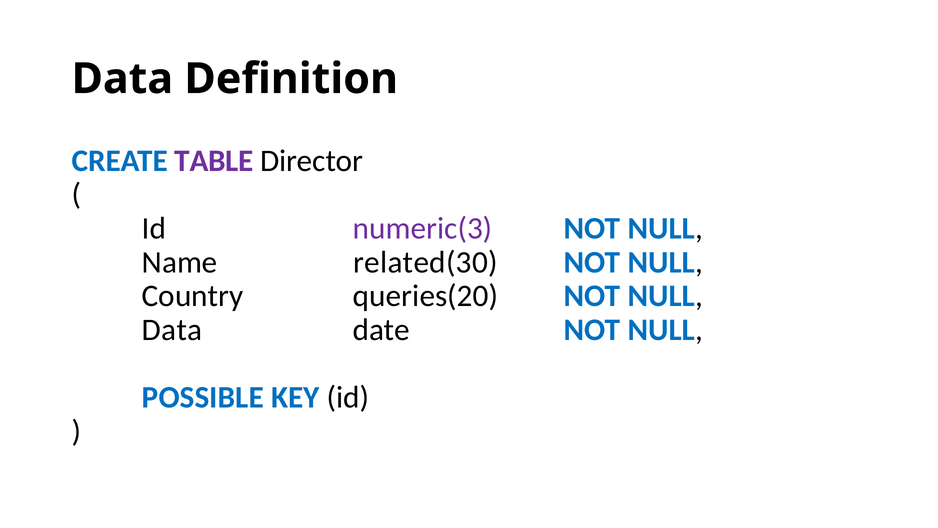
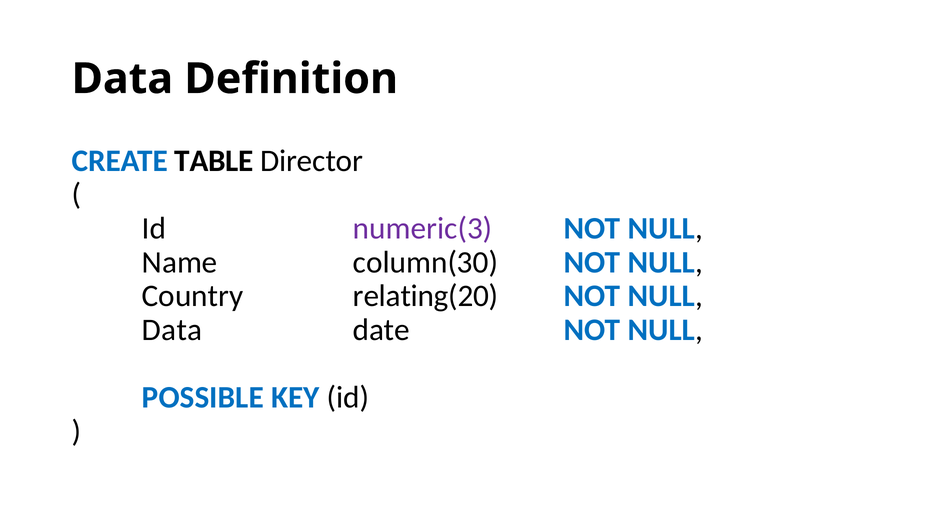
TABLE colour: purple -> black (214, 161)
related(30: related(30 -> column(30 (426, 262)
queries(20: queries(20 -> relating(20 (426, 296)
